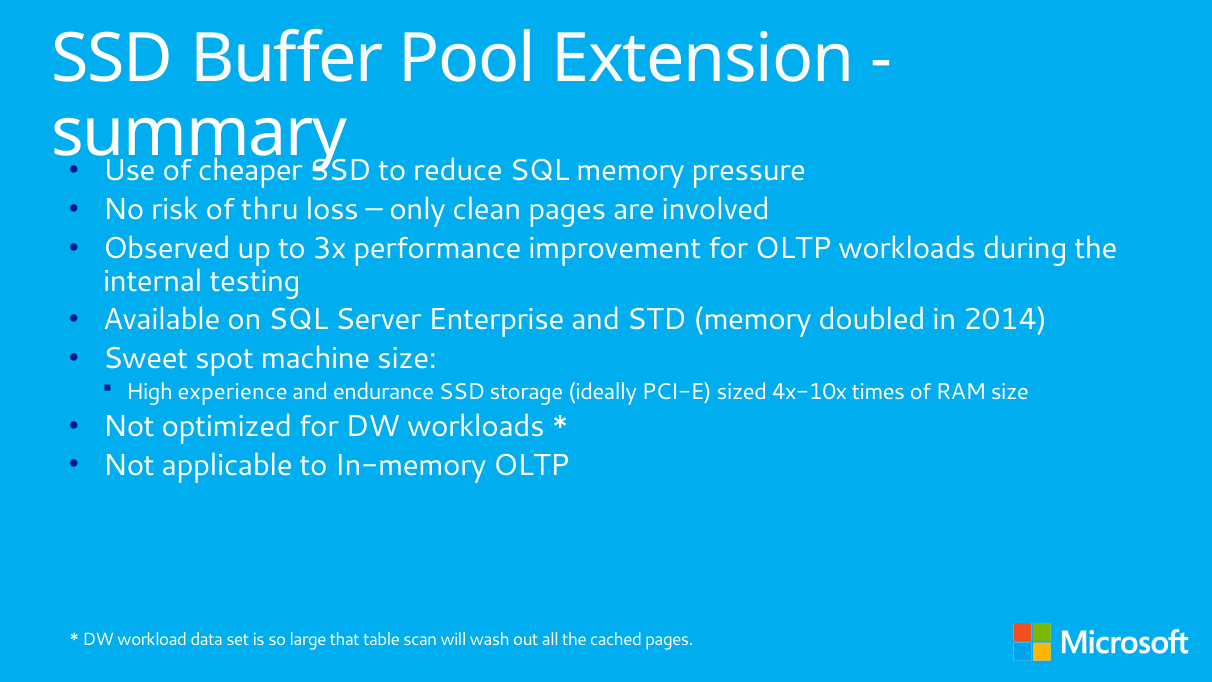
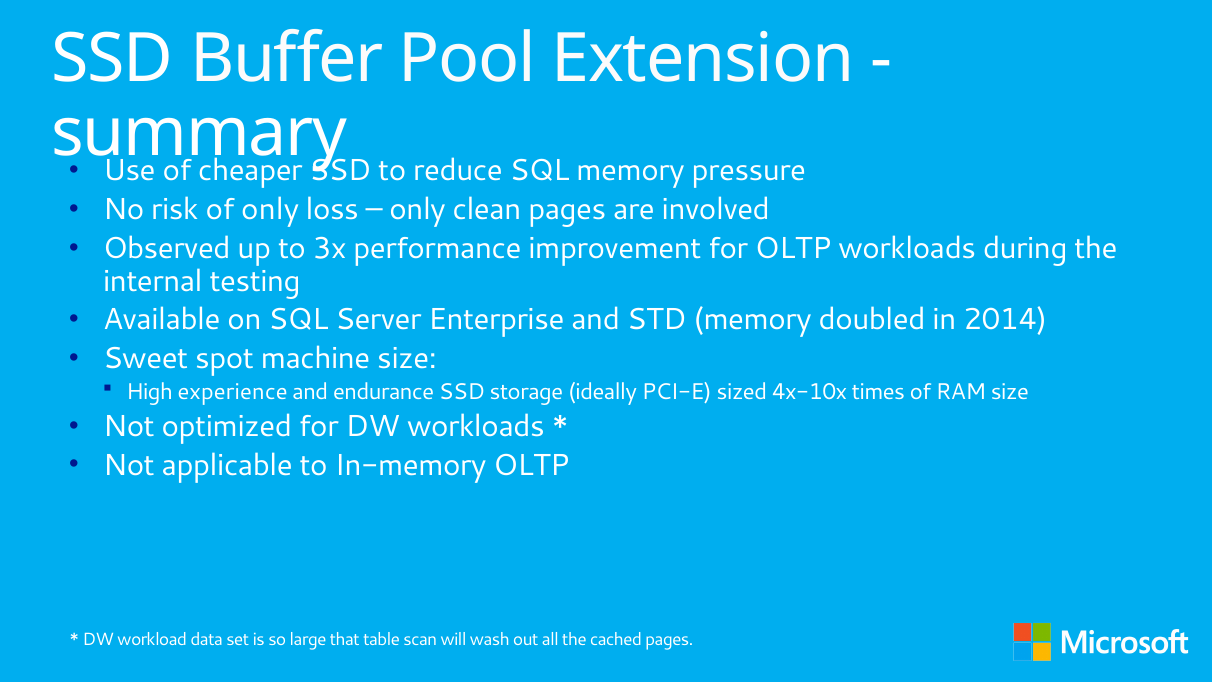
of thru: thru -> only (270, 209)
